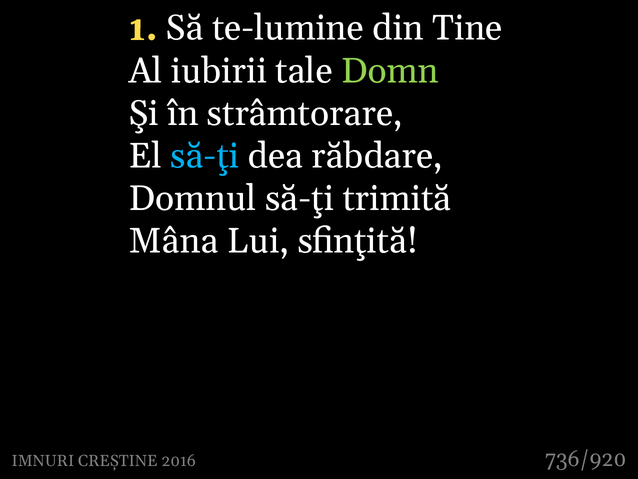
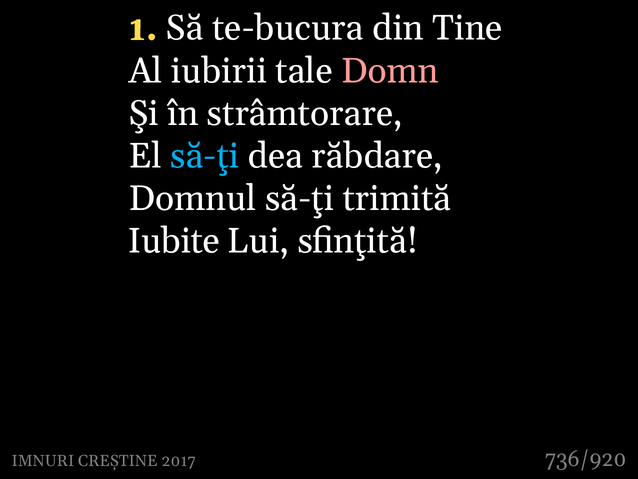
te-lumine: te-lumine -> te-bucura (288, 28)
Domn colour: light green -> pink (390, 71)
Mâna: Mâna -> Iubite (174, 241)
2016: 2016 -> 2017 (179, 460)
